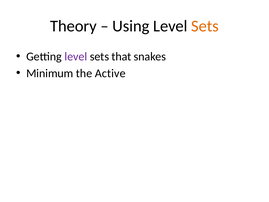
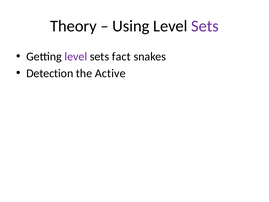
Sets colour: orange -> purple (205, 26)
that: that -> fact (121, 56)
Minimum: Minimum -> Detection (50, 73)
